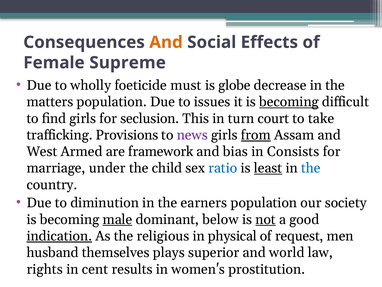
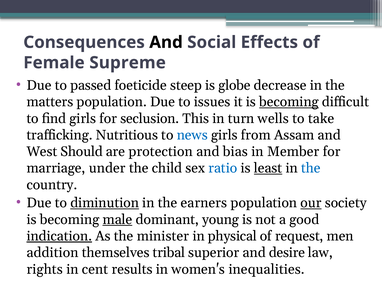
And colour: orange -> black (166, 42)
wholly: wholly -> passed (91, 85)
must: must -> steep (186, 85)
court: court -> wells (273, 118)
Provisions: Provisions -> Nutritious (127, 135)
news colour: purple -> blue (192, 135)
from underline: present -> none (256, 135)
Armed: Armed -> Should (82, 151)
framework: framework -> protection (161, 151)
Consists: Consists -> Member (293, 151)
diminution underline: none -> present (105, 203)
our underline: none -> present (311, 203)
below: below -> young (221, 219)
not underline: present -> none (266, 219)
religious: religious -> minister (163, 236)
husband: husband -> addition (53, 252)
plays: plays -> tribal (169, 252)
world: world -> desire (287, 252)
prostitution: prostitution -> inequalities (267, 269)
